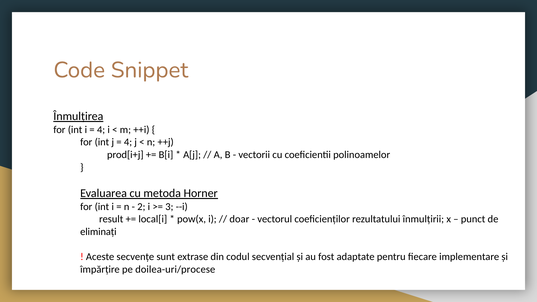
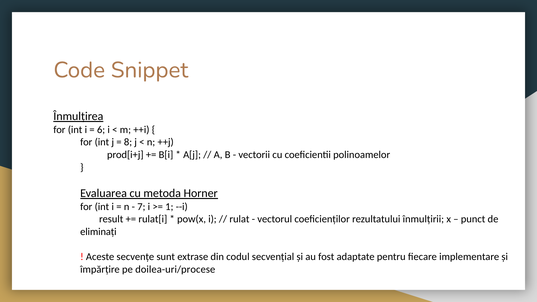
4: 4 -> 6 (101, 130)
4: 4 -> 8 (128, 142)
2: 2 -> 7 (141, 207)
3: 3 -> 1 (169, 207)
local[i: local[i -> rulat[i (153, 219)
doar: doar -> rulat (239, 219)
